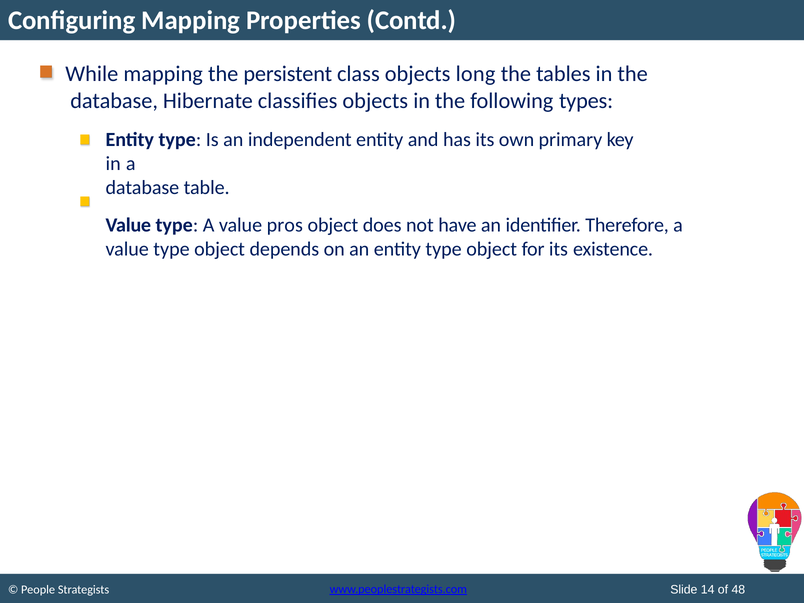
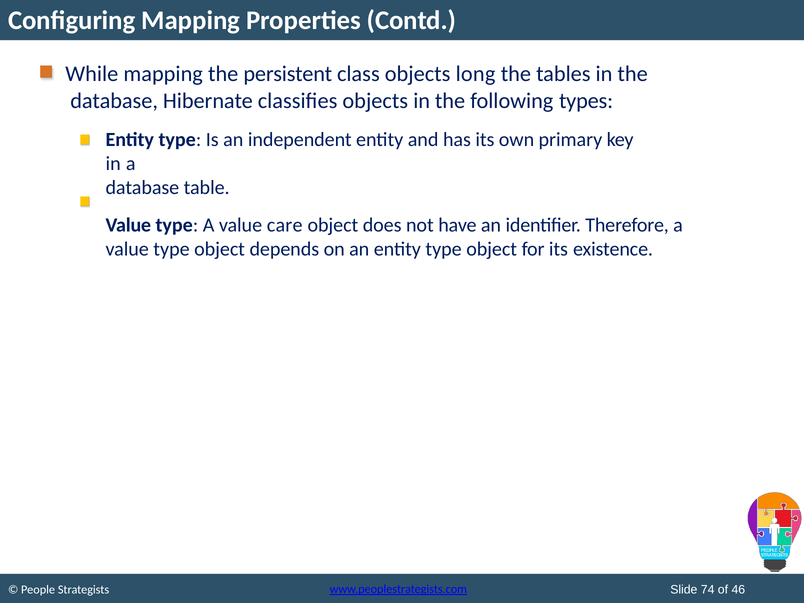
pros: pros -> care (285, 225)
14: 14 -> 74 (708, 590)
48: 48 -> 46 (738, 590)
